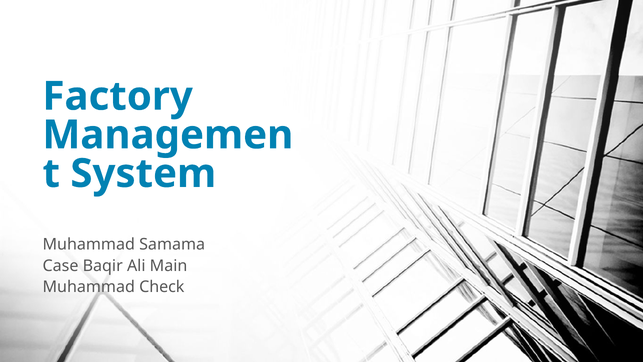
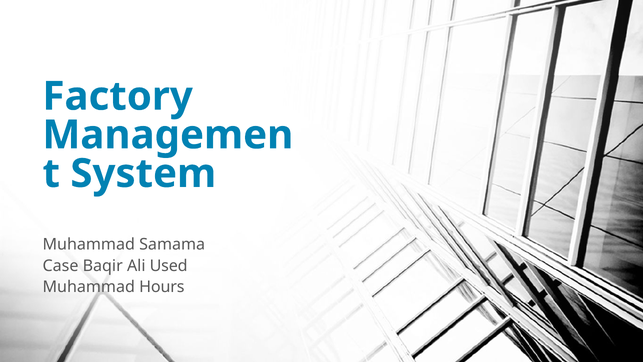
Main: Main -> Used (169, 266)
Check: Check -> Hours (162, 287)
